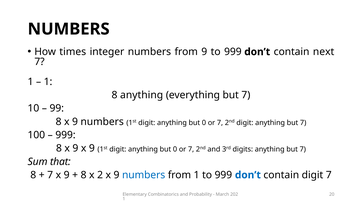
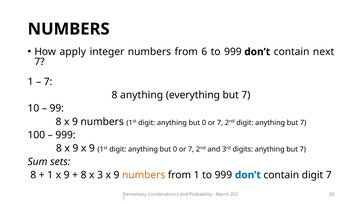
times: times -> apply (73, 52)
from 9: 9 -> 6 (204, 52)
1: 1 -> 7 (48, 82)
that: that -> sets (60, 161)
7: 7 -> 1 (50, 175)
2: 2 -> 3 (100, 175)
numbers colour: blue -> orange (144, 175)
